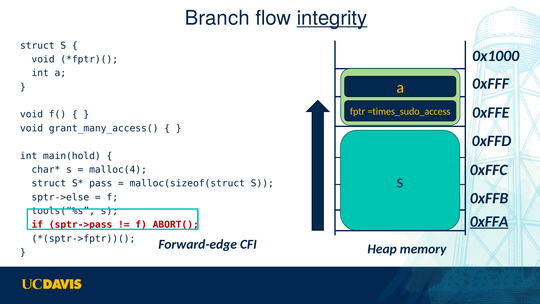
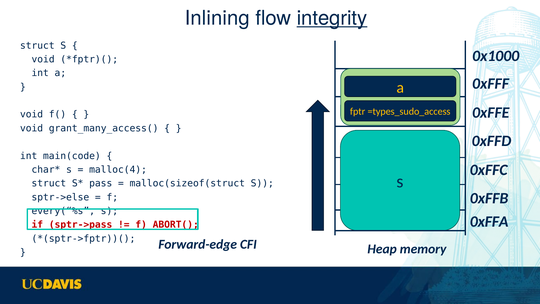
Branch: Branch -> Inlining (217, 18)
=times_sudo_access: =times_sudo_access -> =types_sudo_access (409, 111)
main(hold: main(hold -> main(code (72, 156)
tools(“%s: tools(“%s -> every(“%s (63, 211)
0xFFA underline: present -> none (489, 221)
